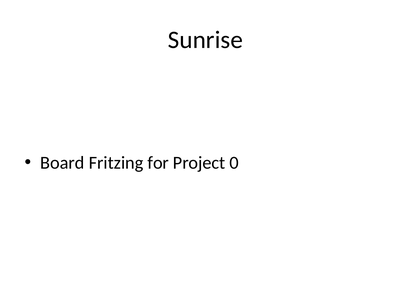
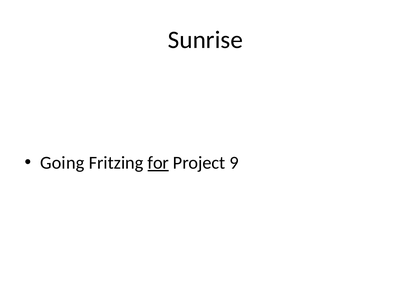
Board: Board -> Going (62, 163)
for underline: none -> present (158, 163)
0: 0 -> 9 (234, 163)
